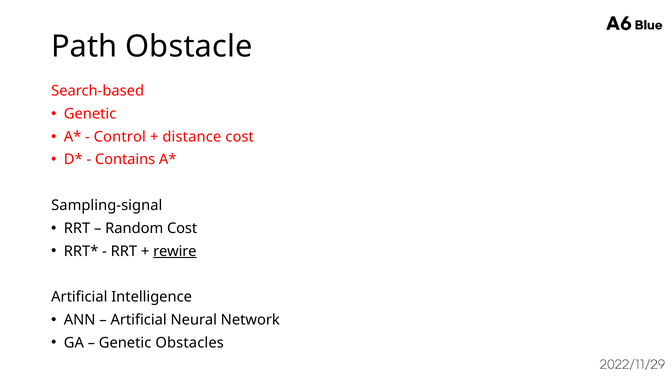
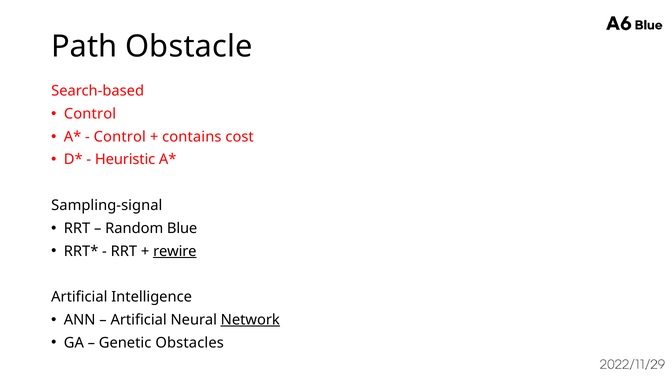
Genetic: Genetic -> Control (90, 114)
distance: distance -> contains (192, 137)
Contains: Contains -> Heuristic (125, 160)
Random Cost: Cost -> Blue (182, 228)
Network underline: none -> present (250, 320)
